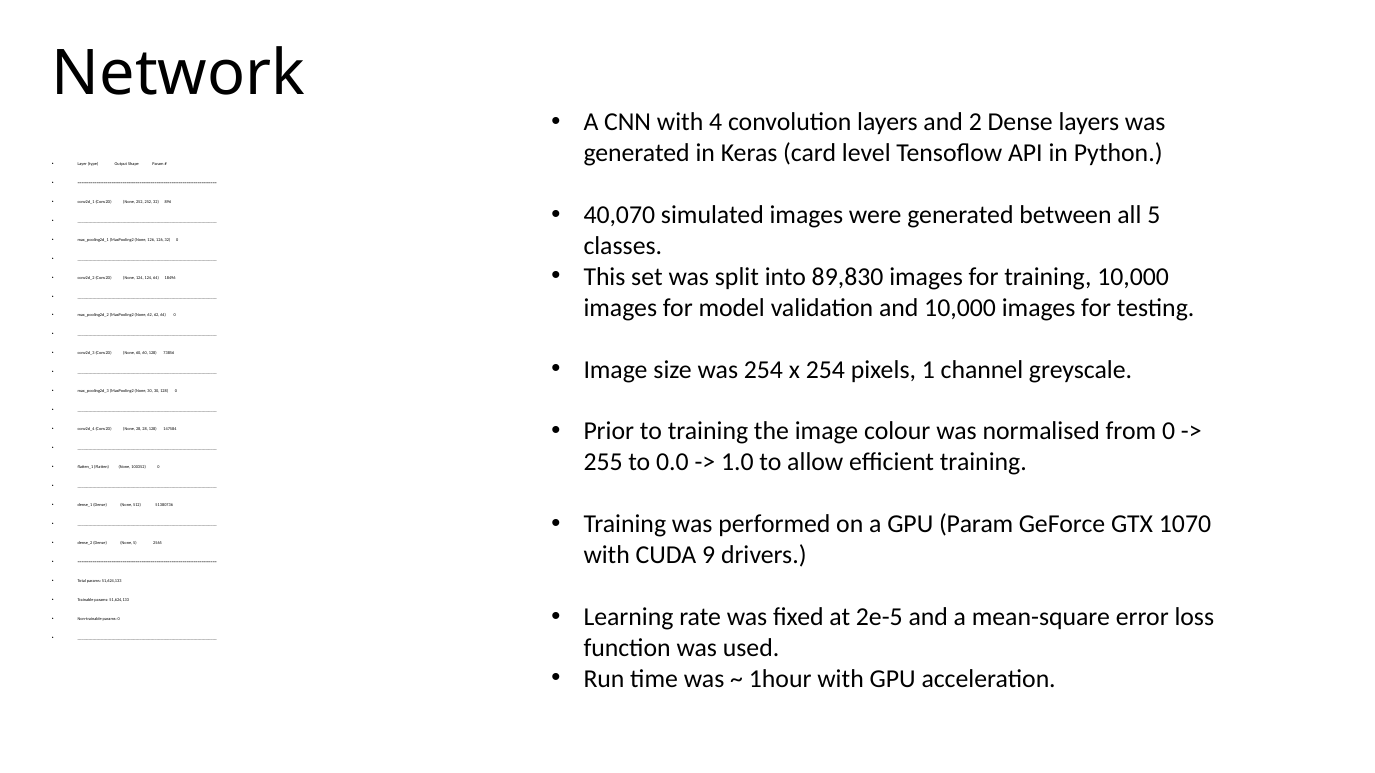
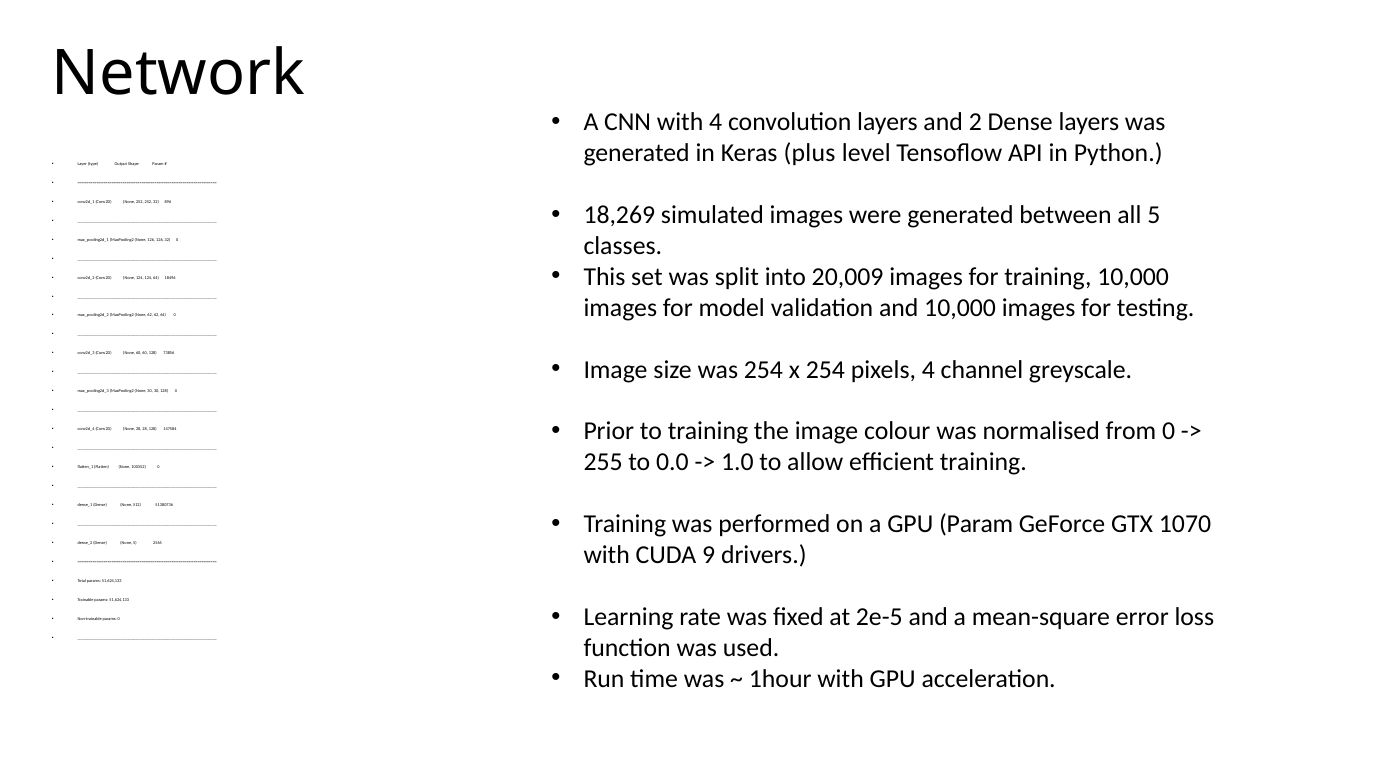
card: card -> plus (810, 153)
40,070: 40,070 -> 18,269 (619, 215)
89,830: 89,830 -> 20,009 (848, 277)
pixels 1: 1 -> 4 (928, 370)
